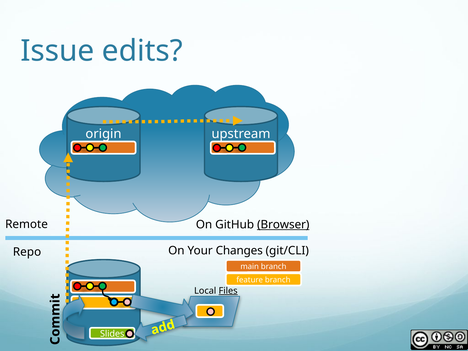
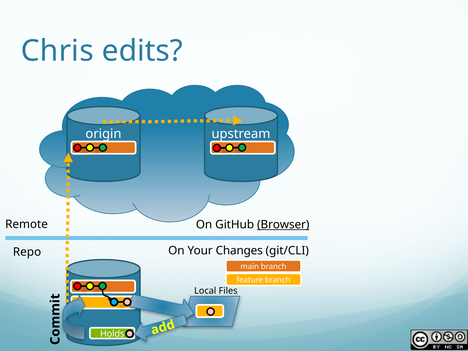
Issue: Issue -> Chris (57, 51)
Files underline: present -> none (228, 291)
Slides: Slides -> Holds (112, 334)
